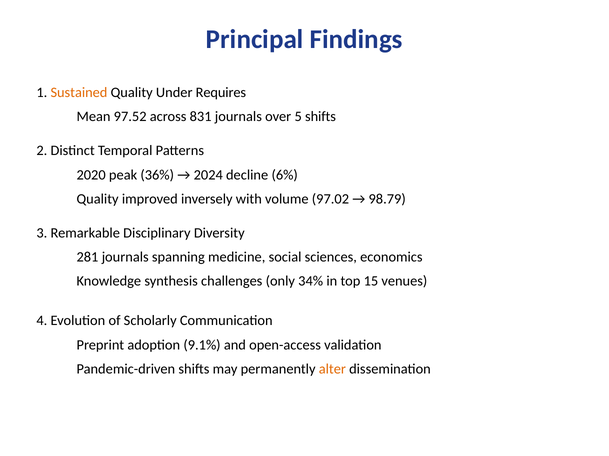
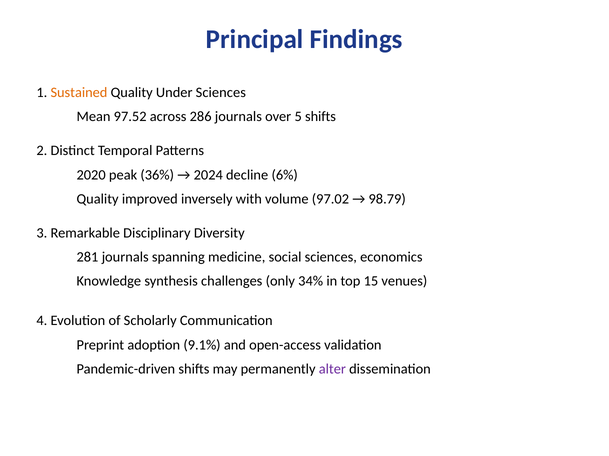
Under Requires: Requires -> Sciences (221, 93)
831: 831 -> 286 (201, 117)
alter colour: orange -> purple (332, 369)
